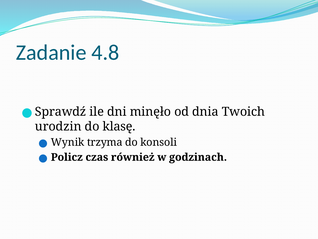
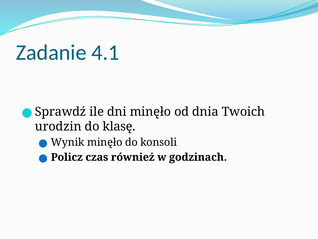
4.8: 4.8 -> 4.1 (105, 53)
Wynik trzyma: trzyma -> minęło (105, 142)
